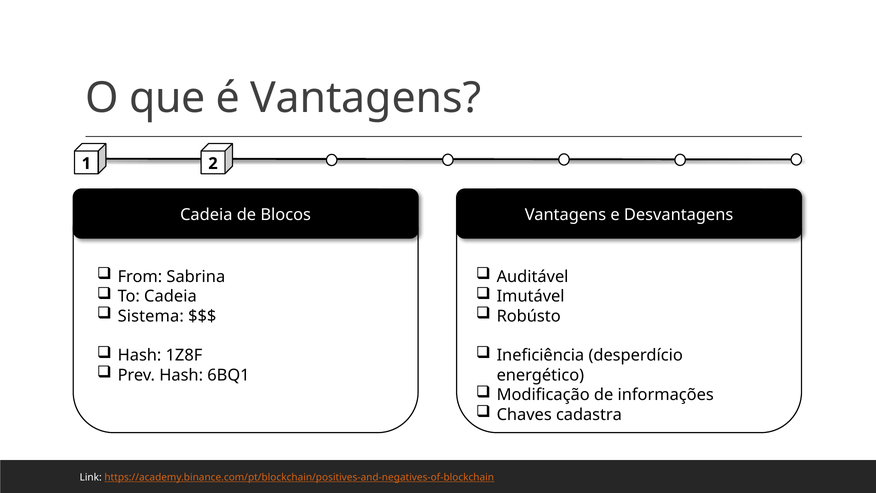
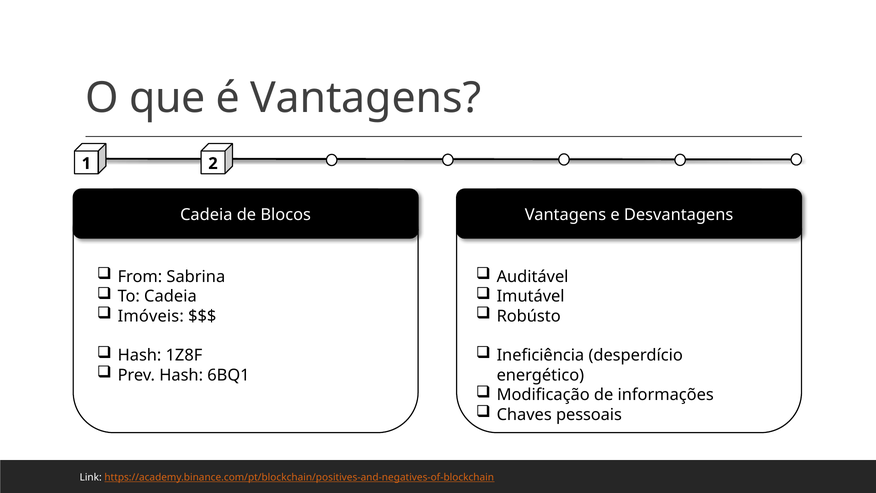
Sistema: Sistema -> Imóveis (151, 316)
cadastra: cadastra -> pessoais (589, 414)
